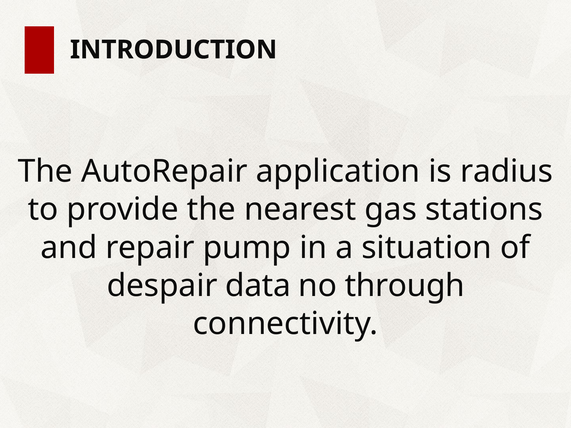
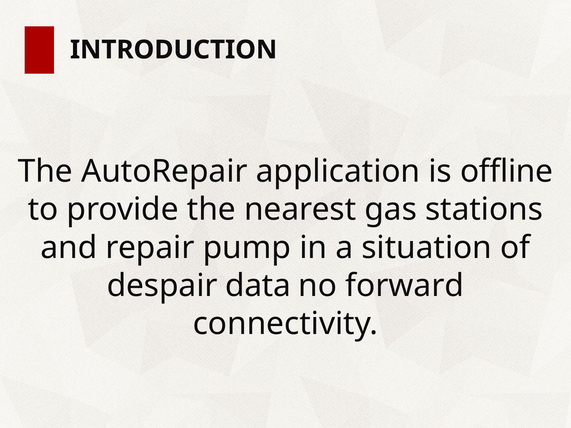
radius: radius -> offline (507, 172)
through: through -> forward (405, 286)
